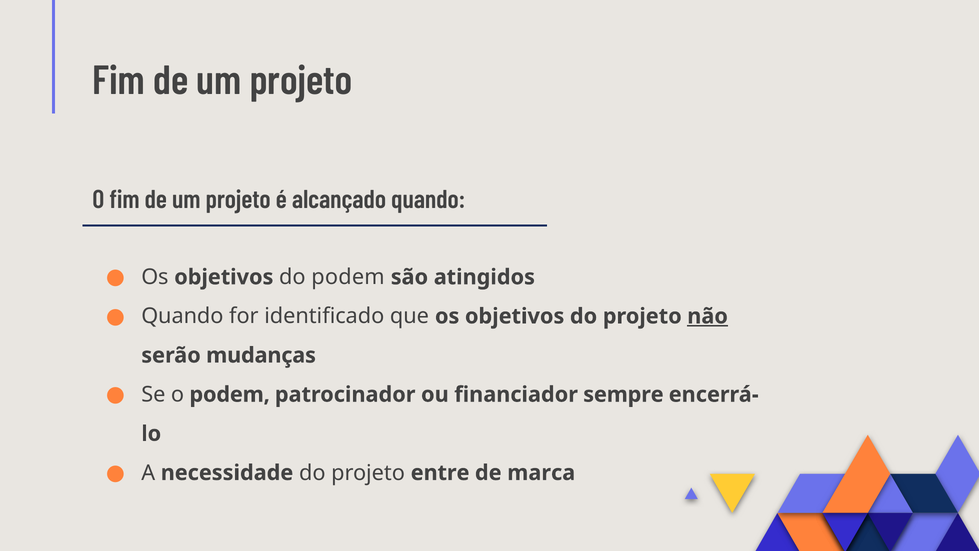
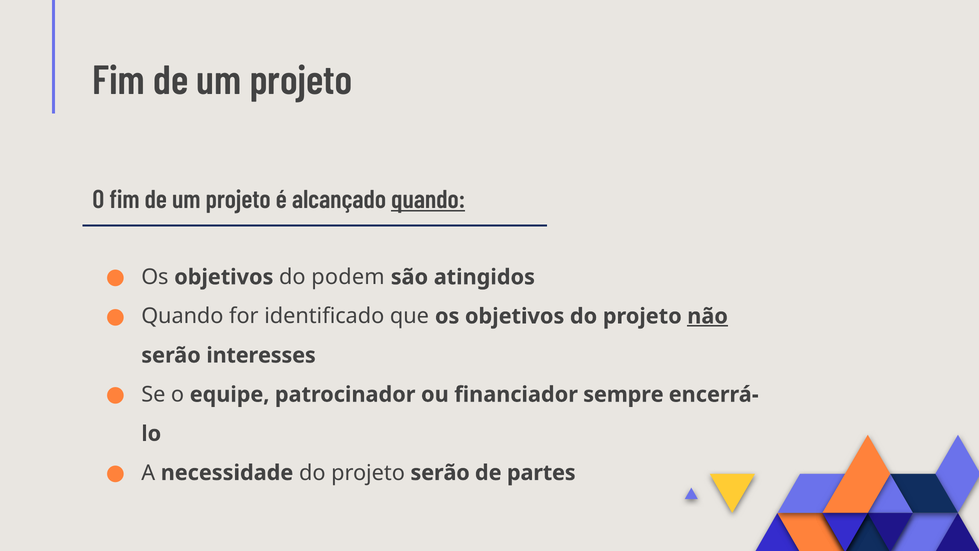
quando underline: none -> present (428, 200)
mudanças: mudanças -> interesses (261, 355)
o podem: podem -> equipe (230, 394)
projeto entre: entre -> serão (440, 473)
marca: marca -> partes (541, 473)
